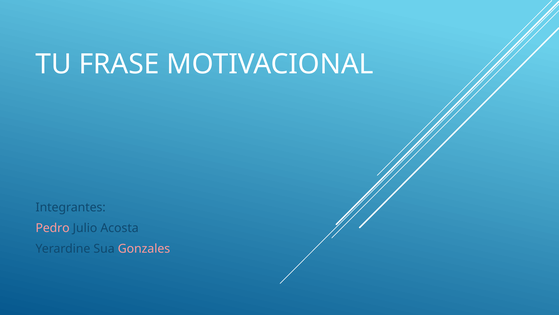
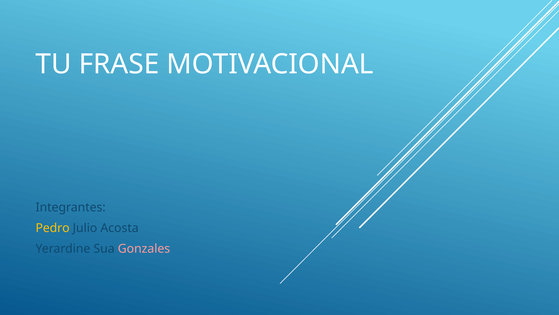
Pedro colour: pink -> yellow (53, 228)
